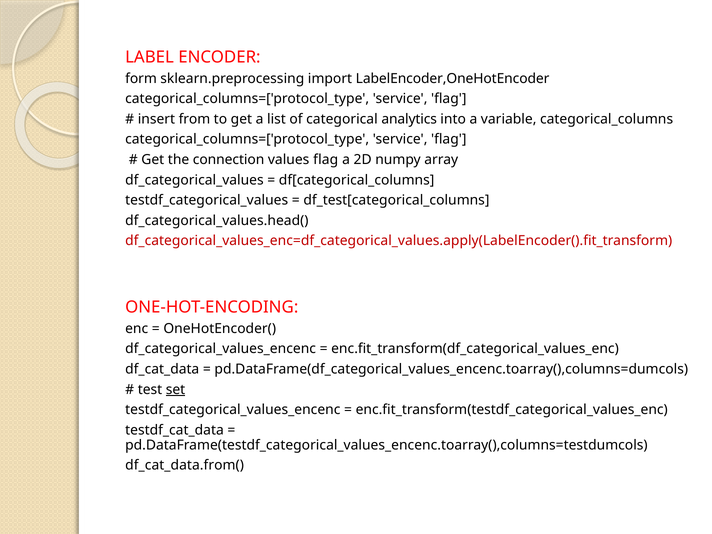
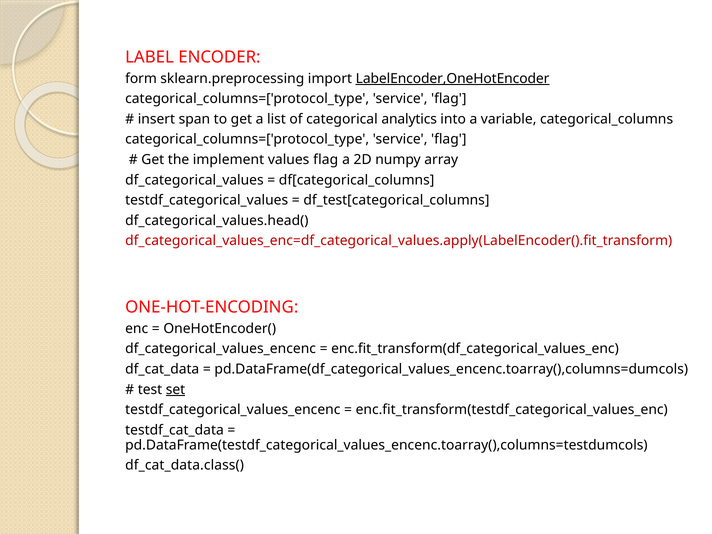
LabelEncoder,OneHotEncoder underline: none -> present (453, 79)
from: from -> span (194, 119)
connection: connection -> implement (229, 160)
df_cat_data.from(: df_cat_data.from( -> df_cat_data.class( (185, 465)
